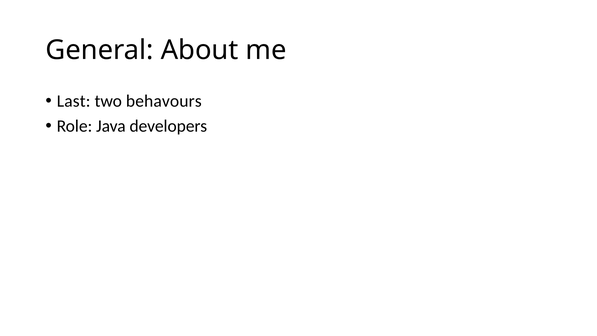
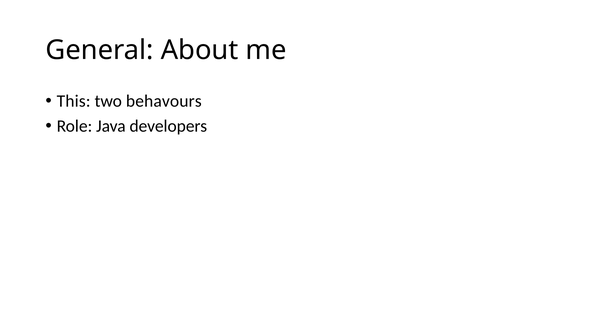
Last: Last -> This (74, 101)
